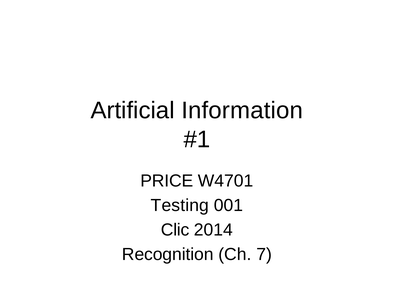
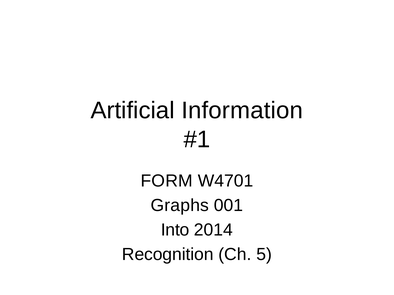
PRICE: PRICE -> FORM (167, 181)
Testing: Testing -> Graphs (180, 206)
Clic: Clic -> Into (175, 230)
7: 7 -> 5 (264, 255)
